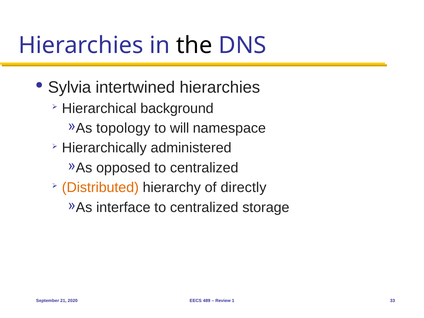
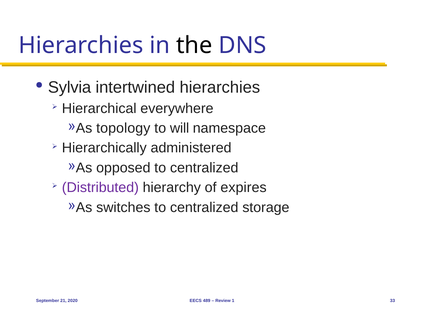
background: background -> everywhere (177, 108)
Distributed colour: orange -> purple (100, 188)
directly: directly -> expires (244, 188)
interface: interface -> switches (123, 207)
